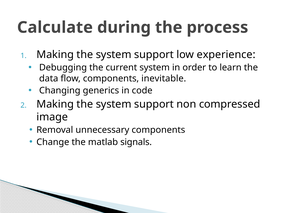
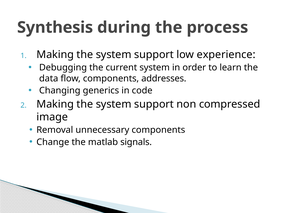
Calculate: Calculate -> Synthesis (55, 28)
inevitable: inevitable -> addresses (164, 79)
